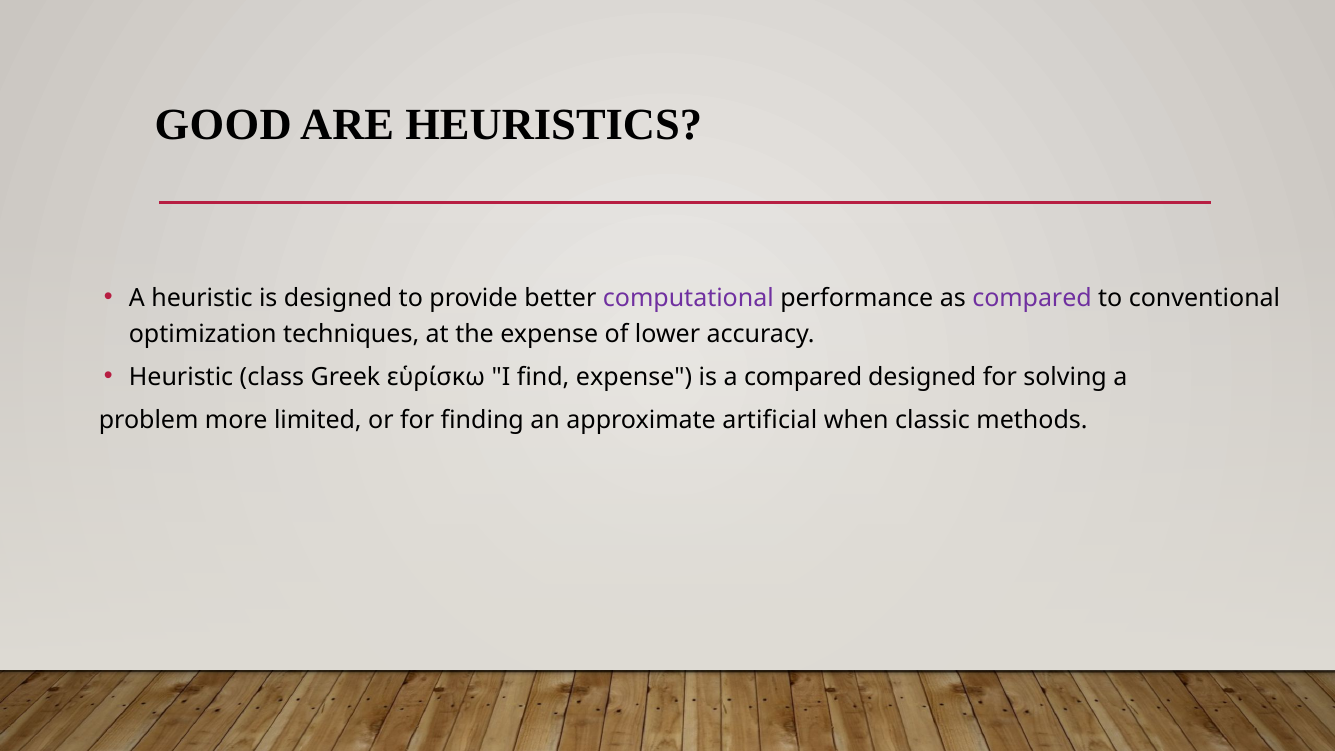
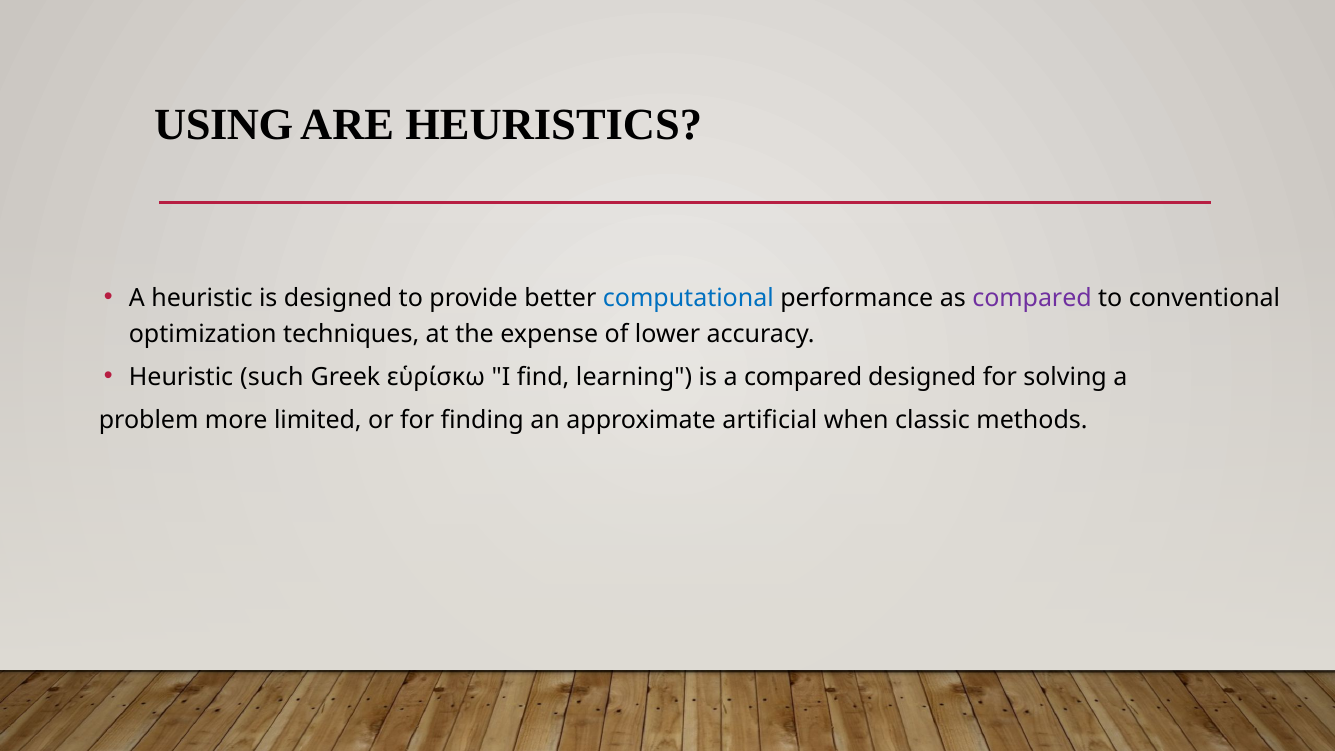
GOOD: GOOD -> USING (224, 125)
computational colour: purple -> blue (688, 298)
class: class -> such (272, 377)
find expense: expense -> learning (634, 377)
